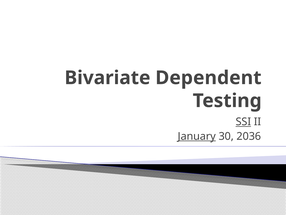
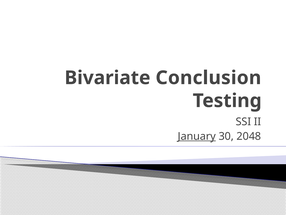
Dependent: Dependent -> Conclusion (208, 78)
SSI underline: present -> none (243, 122)
2036: 2036 -> 2048 (249, 136)
